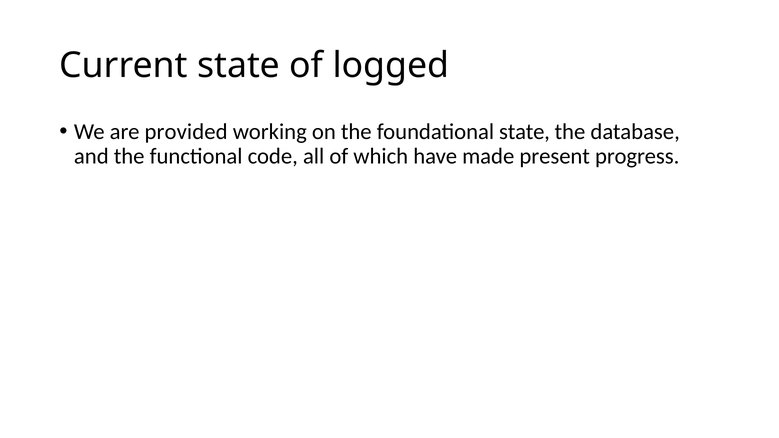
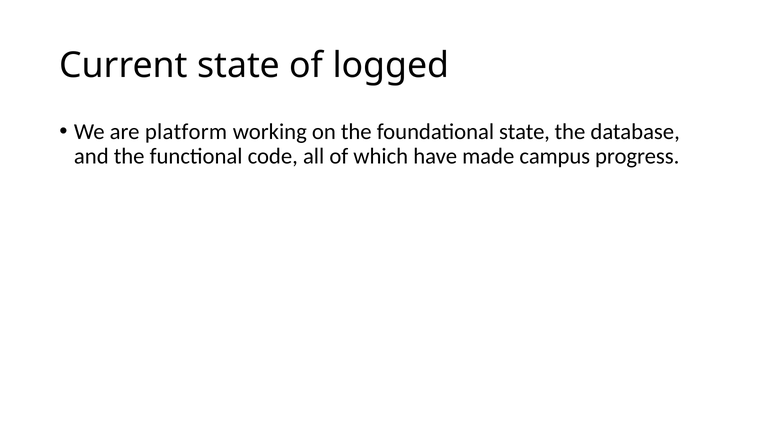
provided: provided -> platform (186, 132)
present: present -> campus (555, 156)
